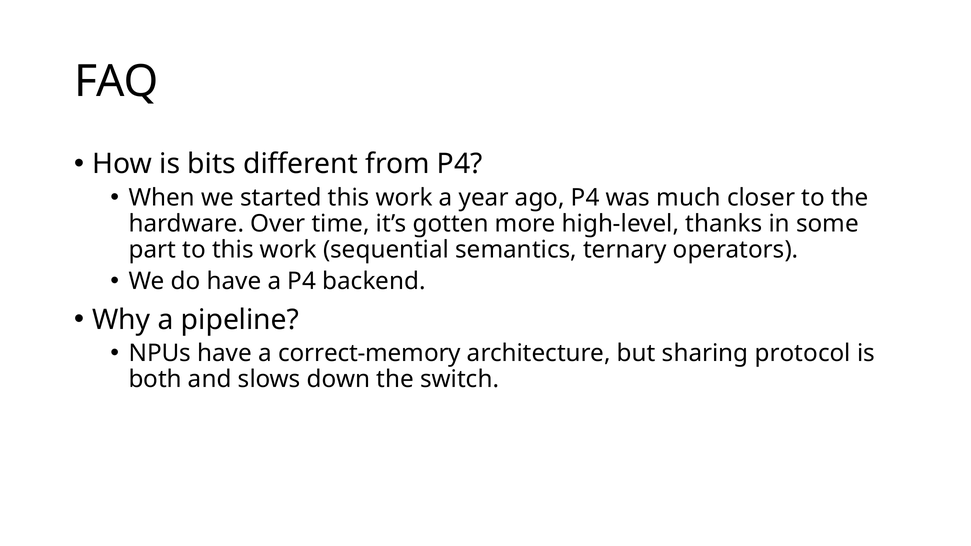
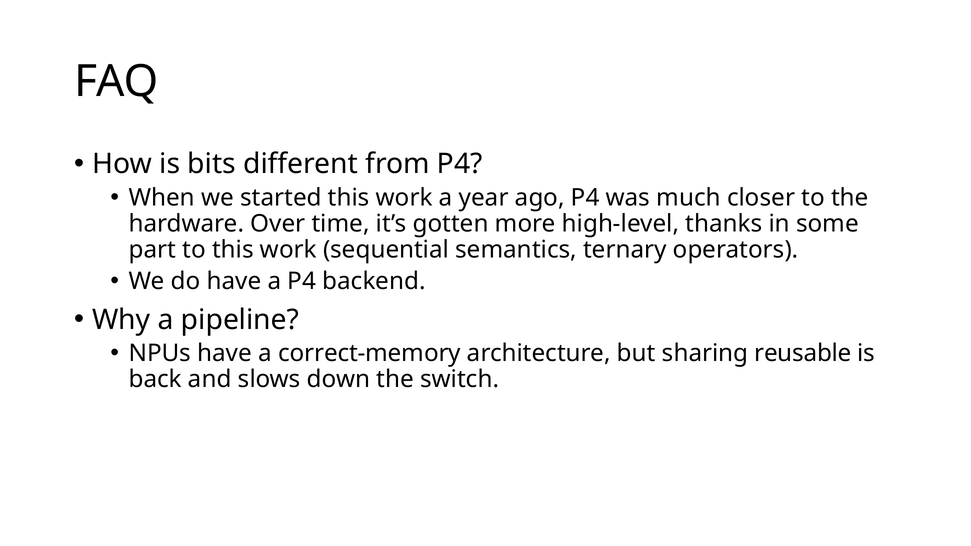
protocol: protocol -> reusable (803, 353)
both: both -> back (155, 379)
